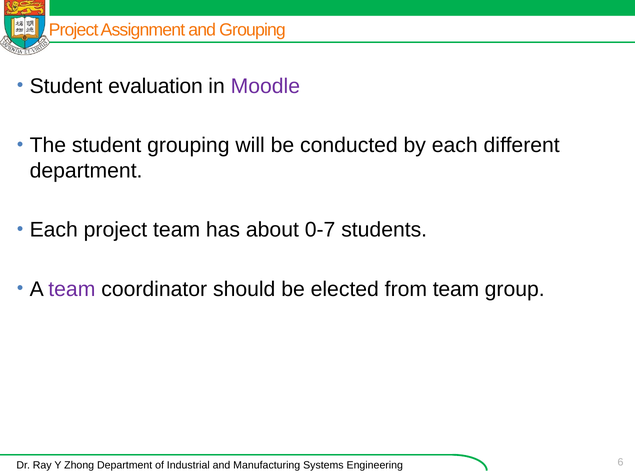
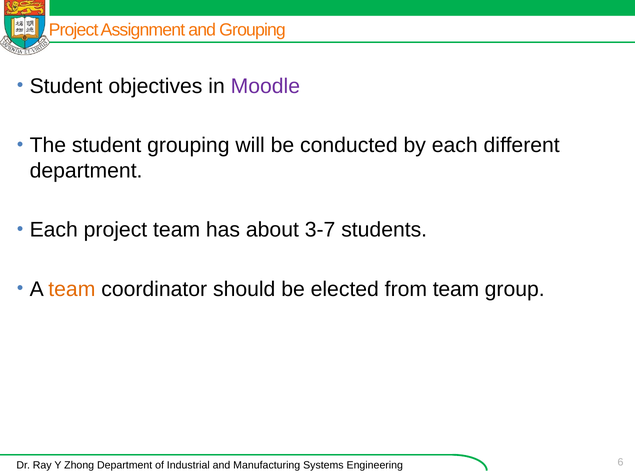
evaluation: evaluation -> objectives (155, 86)
0-7: 0-7 -> 3-7 (320, 230)
team colour: purple -> orange (72, 289)
